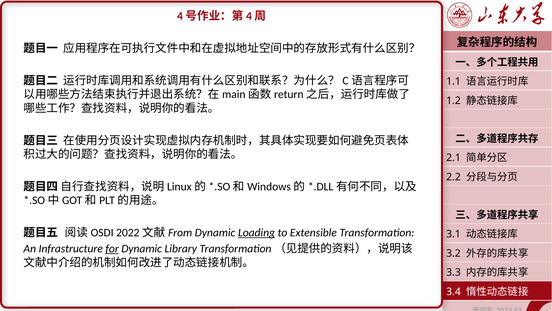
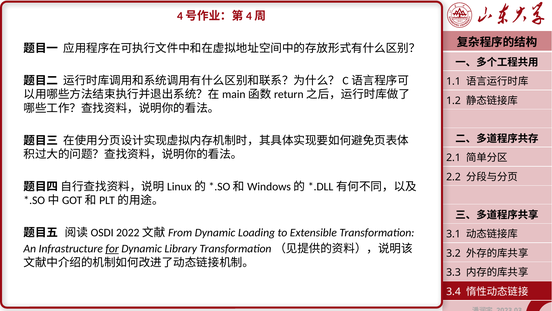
Loading underline: present -> none (257, 232)
